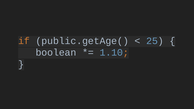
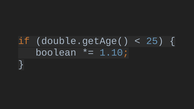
public.getAge(: public.getAge( -> double.getAge( (82, 41)
